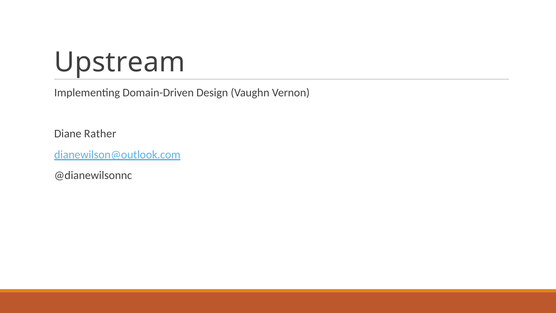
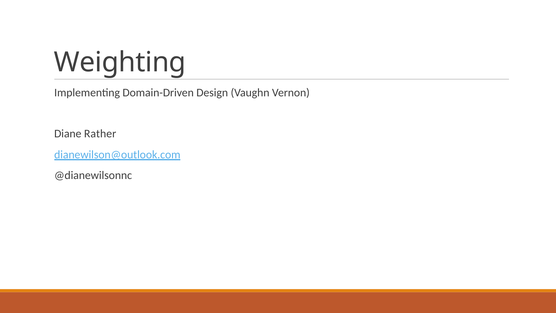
Upstream: Upstream -> Weighting (120, 62)
